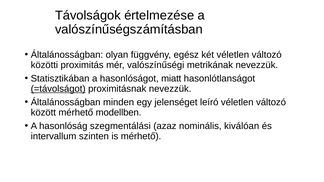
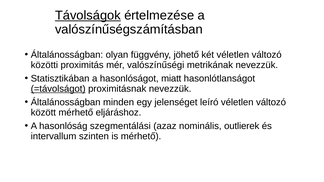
Távolságok underline: none -> present (88, 15)
egész: egész -> jöhető (186, 55)
modellben: modellben -> eljáráshoz (119, 113)
kiválóan: kiválóan -> outlierek (242, 126)
